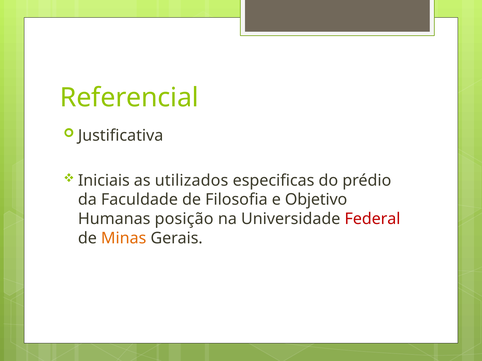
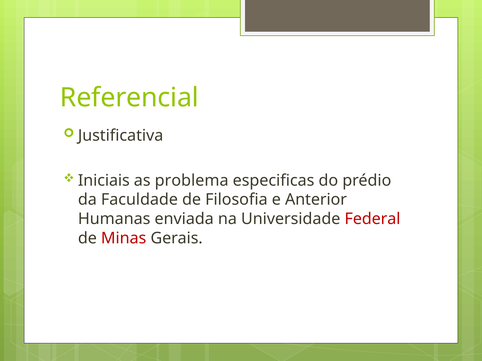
utilizados: utilizados -> problema (192, 181)
Objetivo: Objetivo -> Anterior (316, 200)
posição: posição -> enviada (184, 219)
Minas colour: orange -> red (124, 238)
